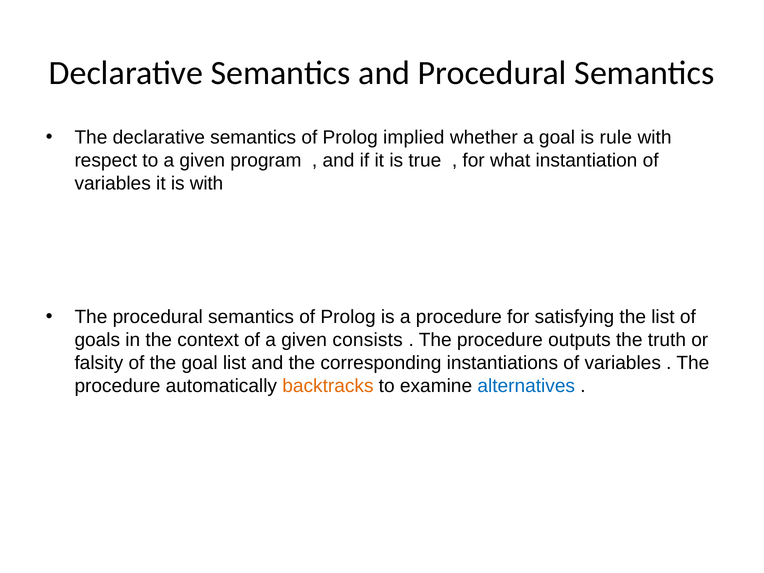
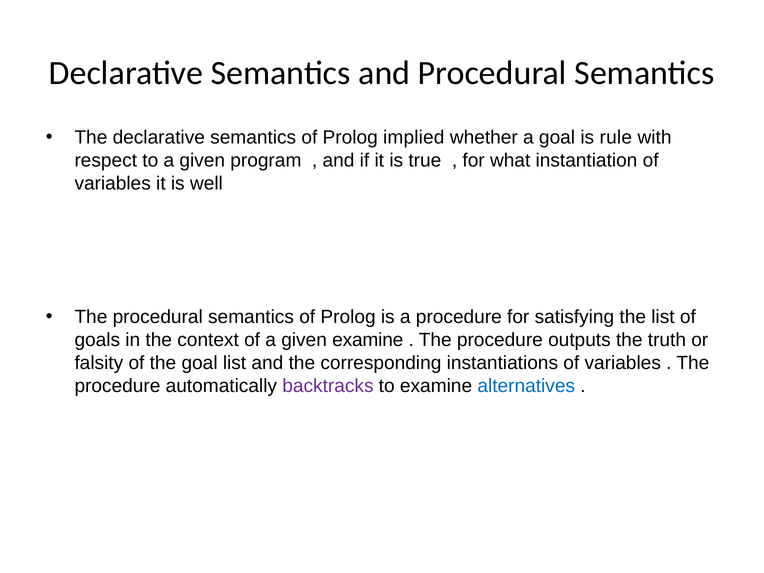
is with: with -> well (206, 183)
given consists: consists -> examine (368, 340)
backtracks colour: orange -> purple (328, 386)
